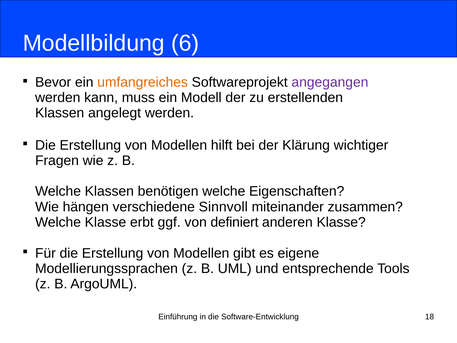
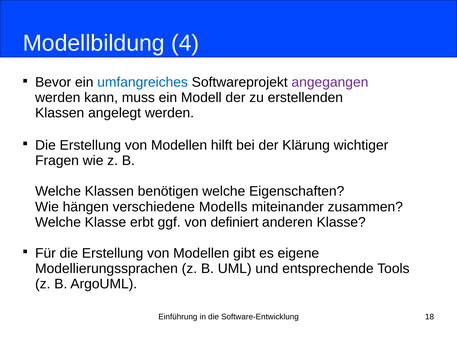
6: 6 -> 4 (185, 43)
umfangreiches colour: orange -> blue (143, 82)
Sinnvoll: Sinnvoll -> Modells (223, 207)
